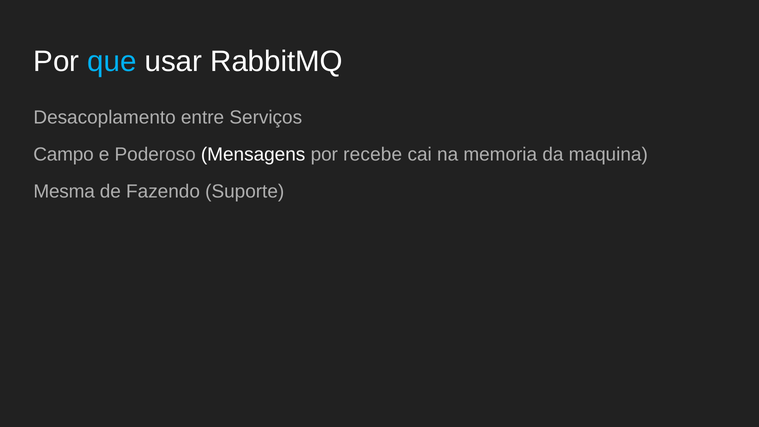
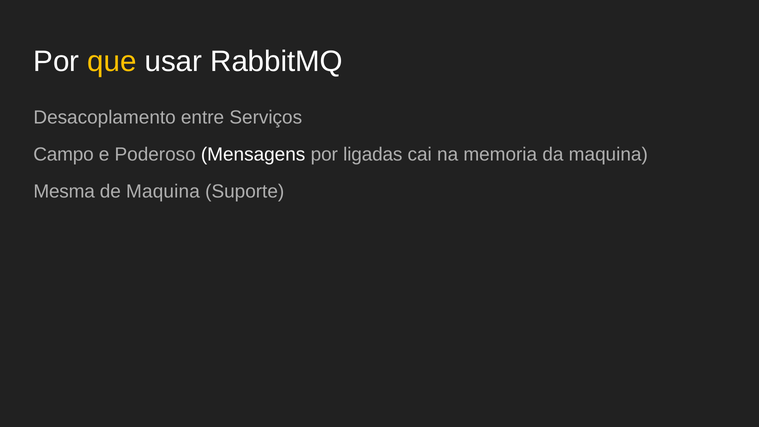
que colour: light blue -> yellow (112, 61)
recebe: recebe -> ligadas (373, 154)
de Fazendo: Fazendo -> Maquina (163, 191)
